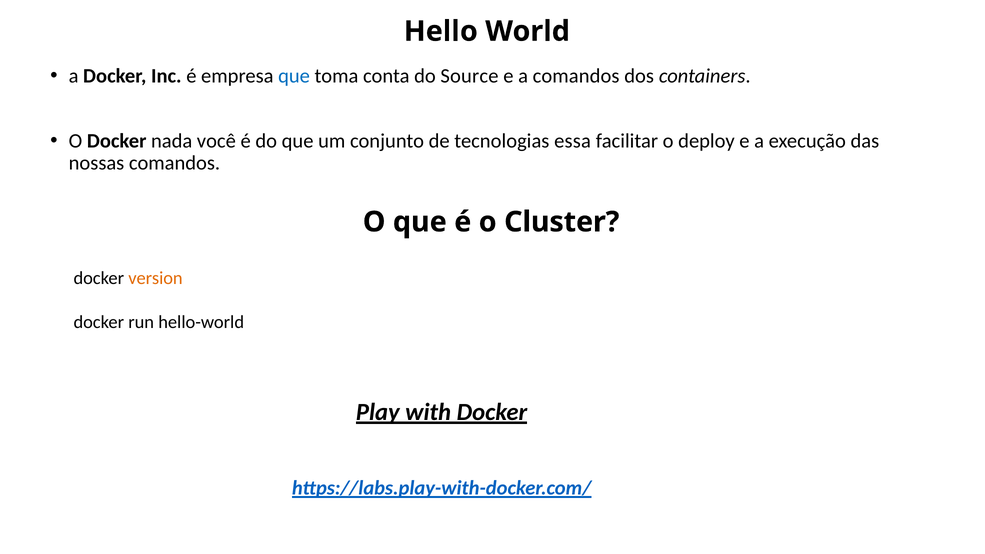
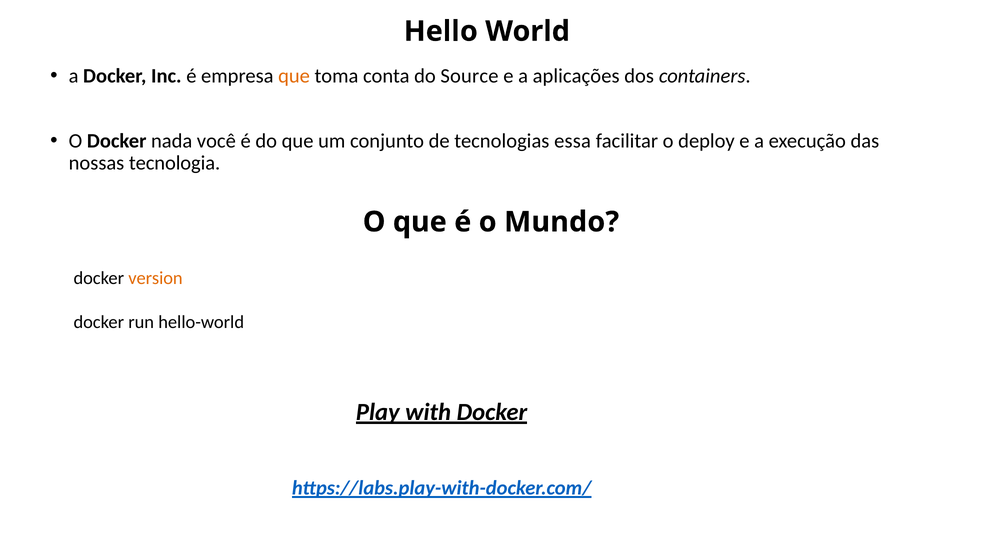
que colour: blue -> orange (294, 76)
a comandos: comandos -> aplicações (576, 76)
nossas comandos: comandos -> tecnologia (175, 163)
Cluster: Cluster -> Mundo (562, 222)
